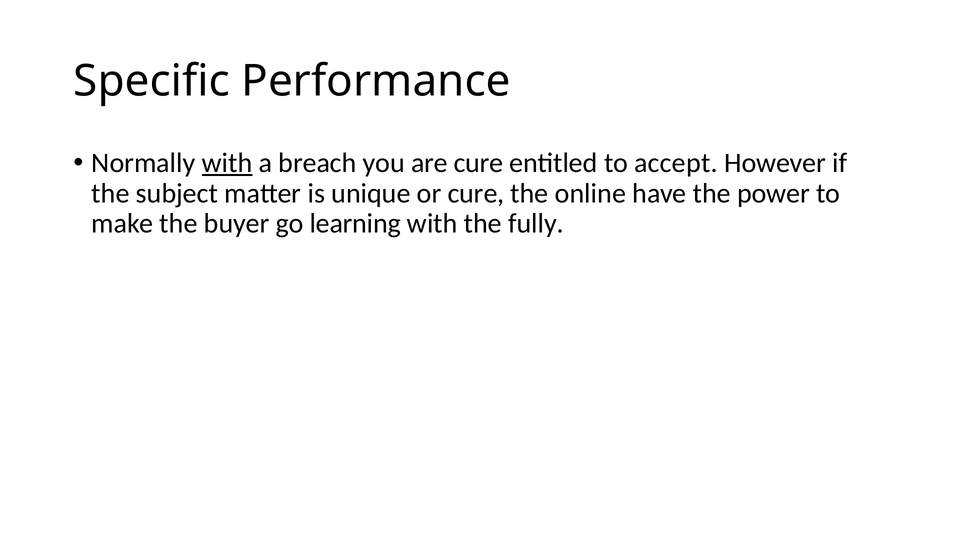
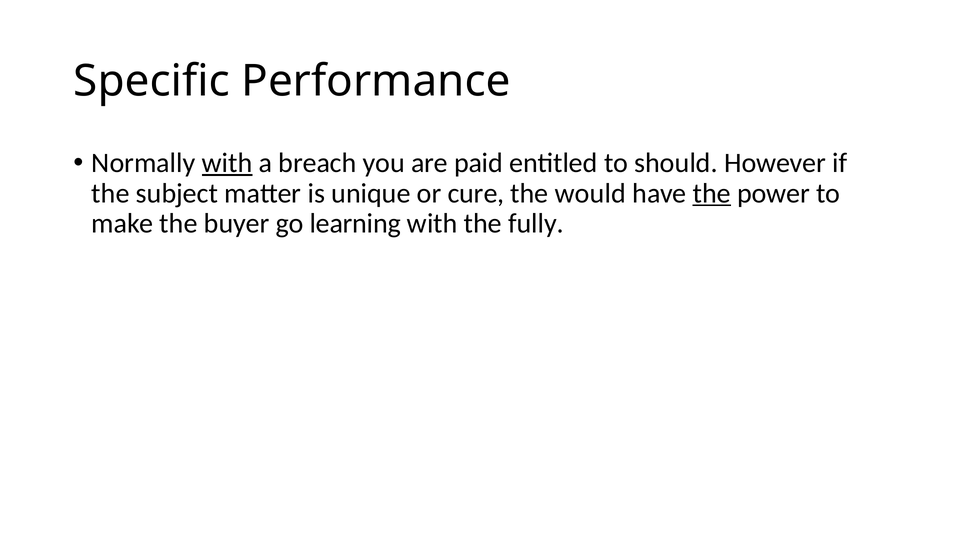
are cure: cure -> paid (479, 163)
accept: accept -> should (676, 163)
online: online -> would (590, 193)
the underline: none -> present (712, 193)
